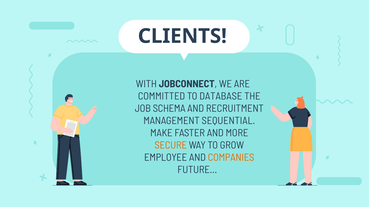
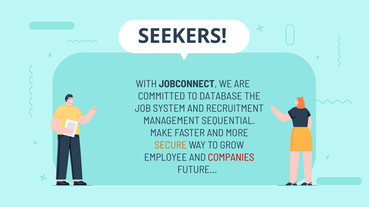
CLIENTS: CLIENTS -> SEEKERS (182, 36)
SCHEMA: SCHEMA -> SYSTEM (169, 109)
COMPANIES colour: orange -> red (231, 158)
